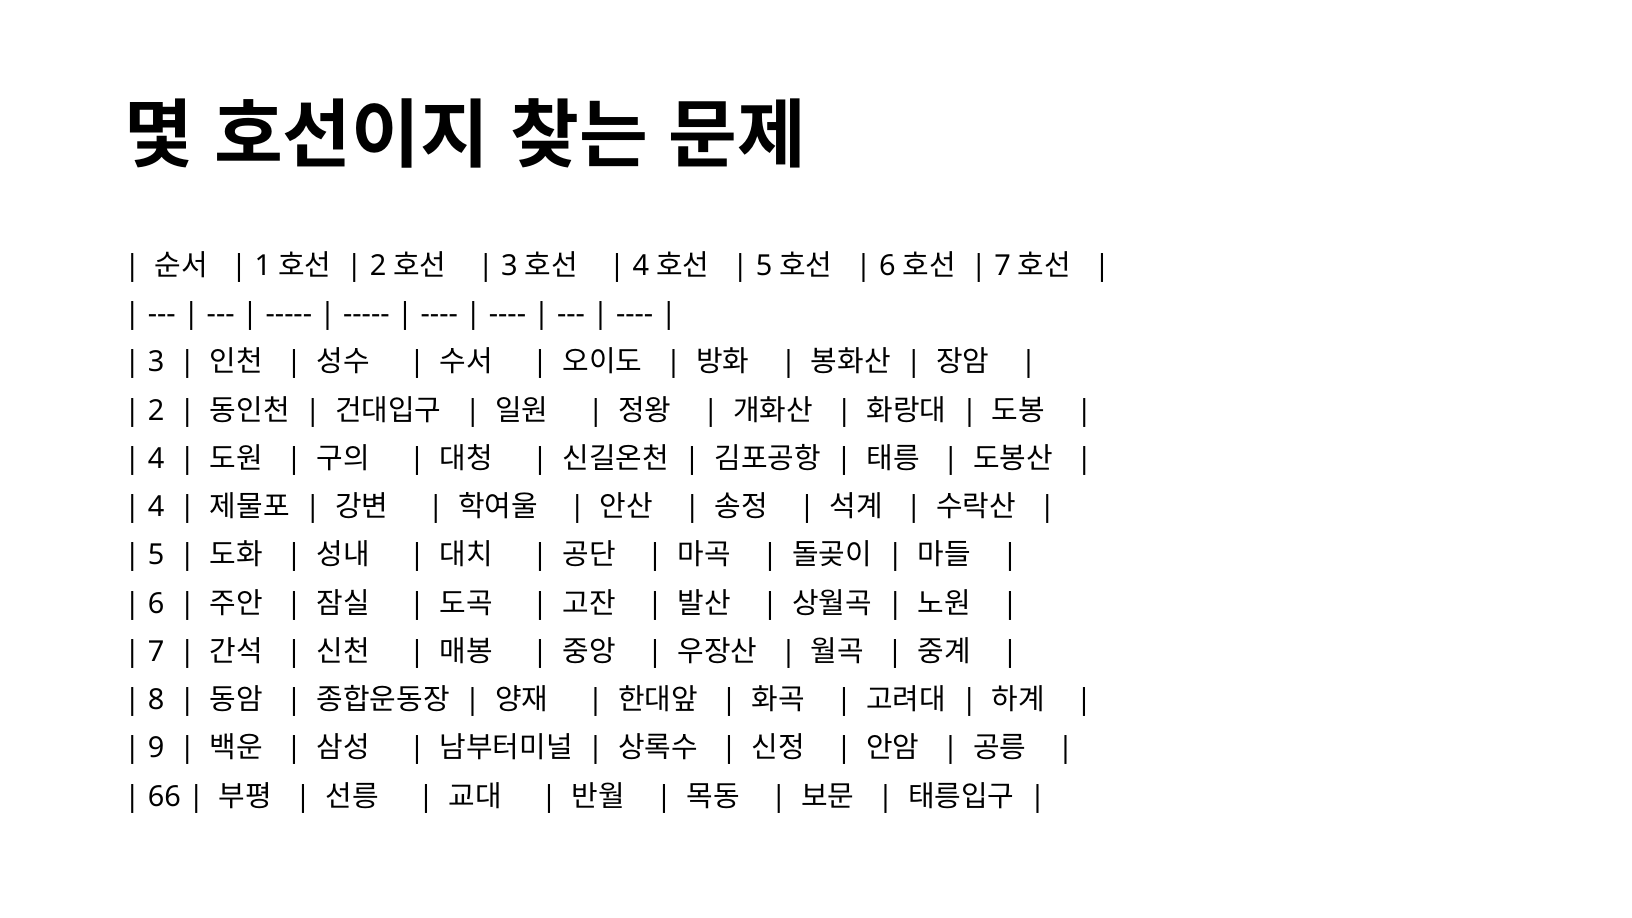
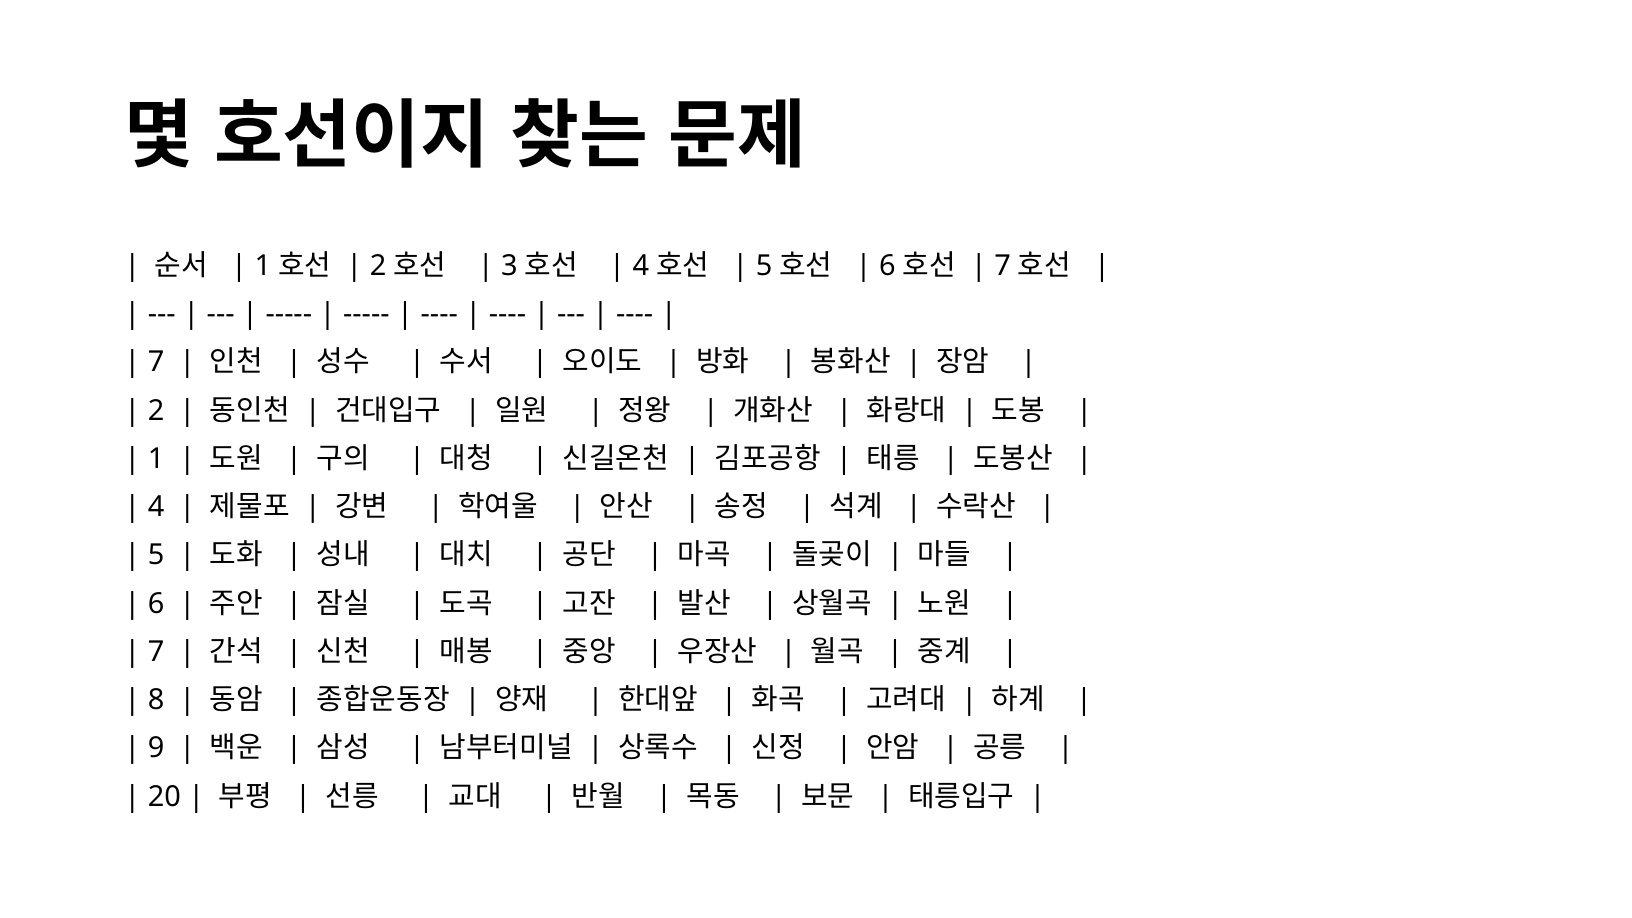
3: 3 -> 7 (156, 362)
4: 4 -> 1 (156, 459)
66: 66 -> 20 (164, 797)
